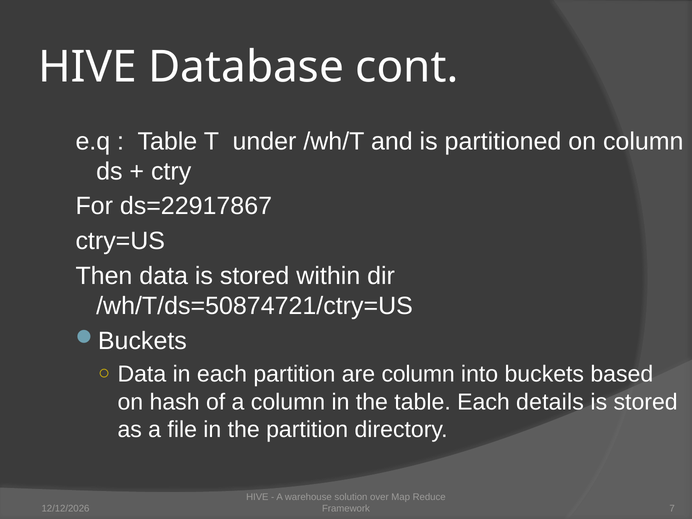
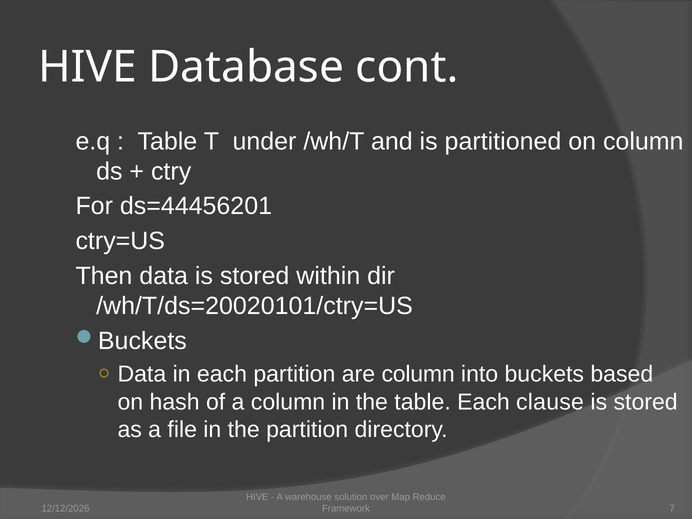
ds=22917867: ds=22917867 -> ds=44456201 (196, 206)
/wh/T/ds=50874721/ctry=US: /wh/T/ds=50874721/ctry=US -> /wh/T/ds=20020101/ctry=US (254, 306)
details: details -> clause (550, 402)
